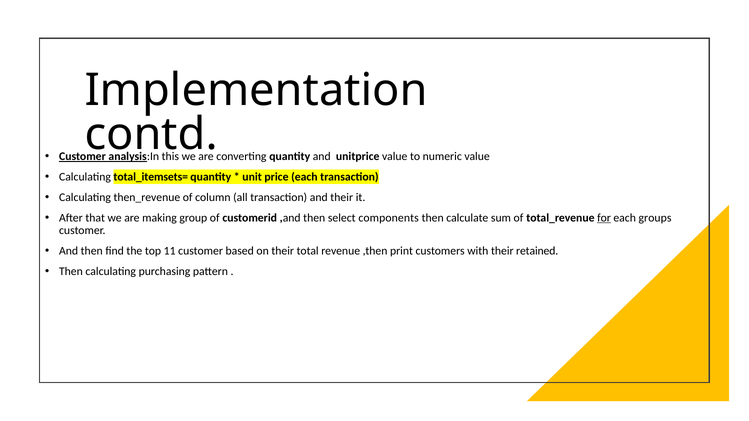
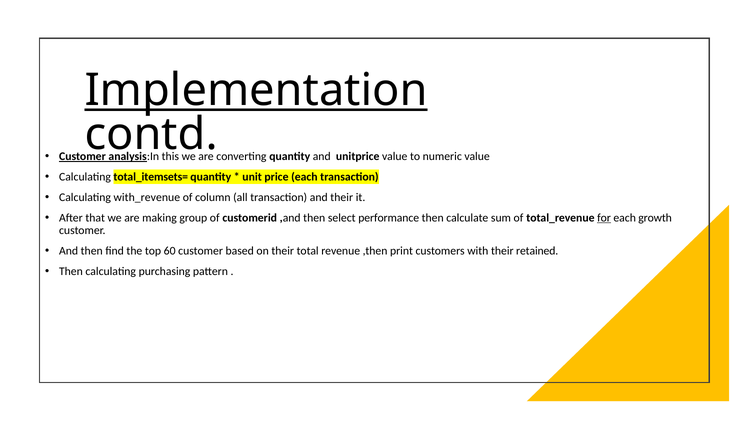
Implementation underline: none -> present (256, 90)
then_revenue: then_revenue -> with_revenue (147, 197)
components: components -> performance (389, 218)
groups: groups -> growth (655, 218)
11: 11 -> 60 (170, 251)
